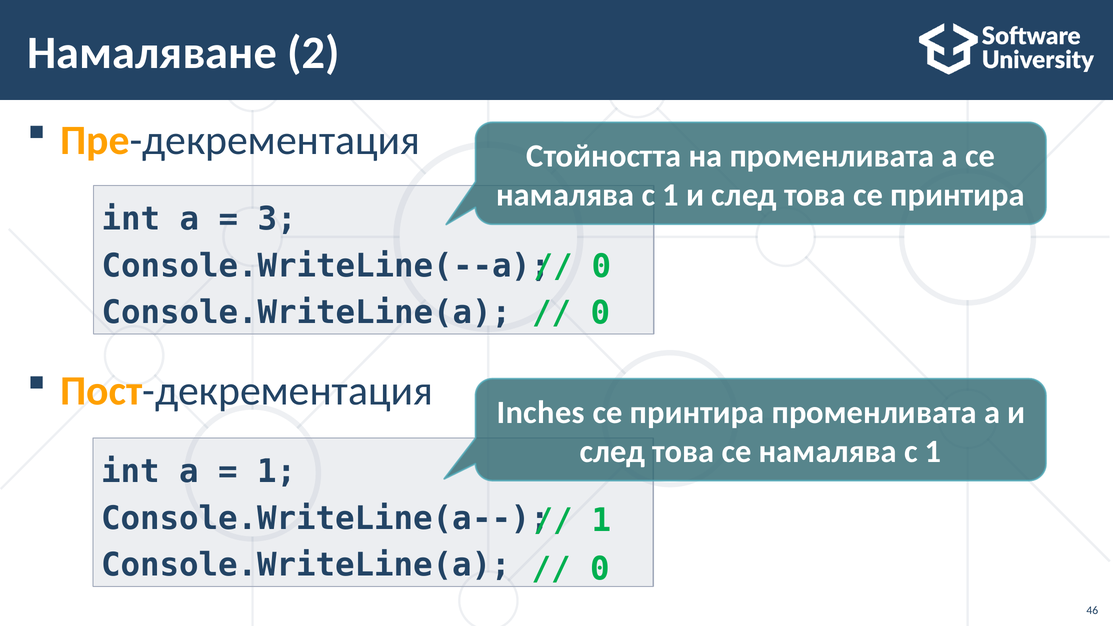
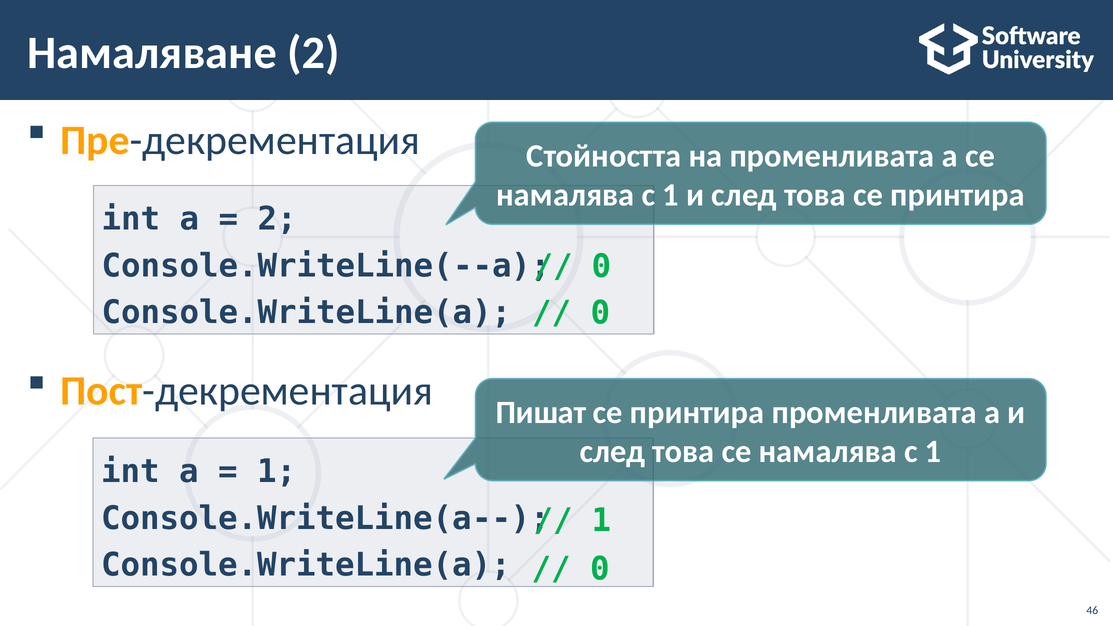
3: 3 -> 2 (277, 219)
Inches: Inches -> Пишат (541, 412)
